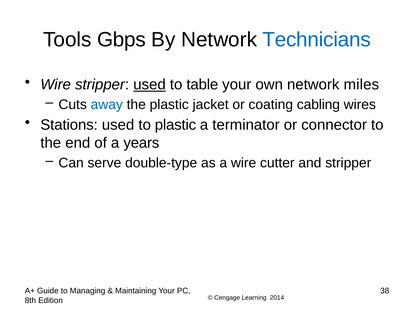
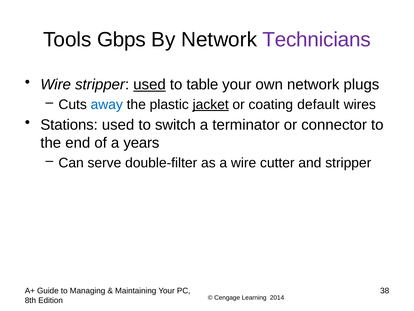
Technicians colour: blue -> purple (317, 40)
miles: miles -> plugs (361, 85)
jacket underline: none -> present (211, 104)
cabling: cabling -> default (318, 104)
to plastic: plastic -> switch (175, 125)
double-type: double-type -> double-filter (161, 163)
